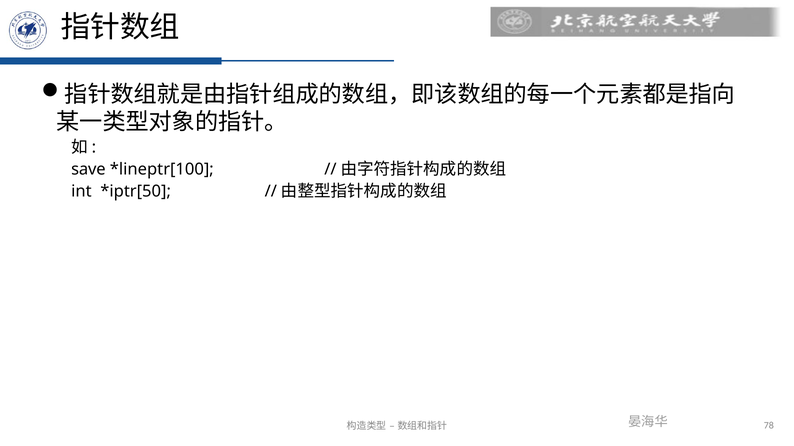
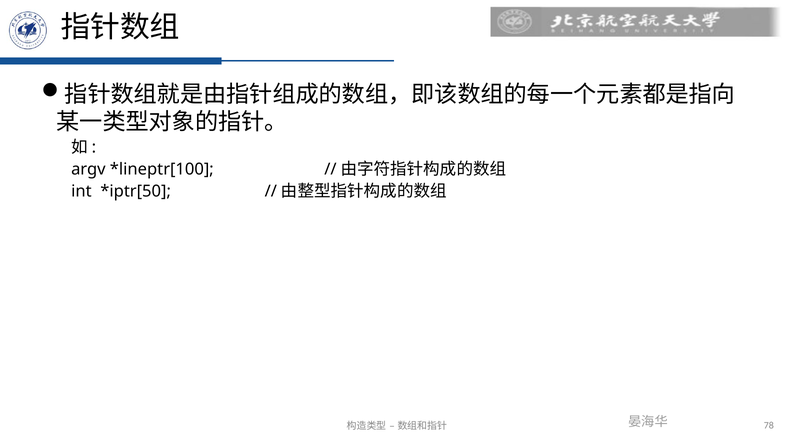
save: save -> argv (88, 170)
